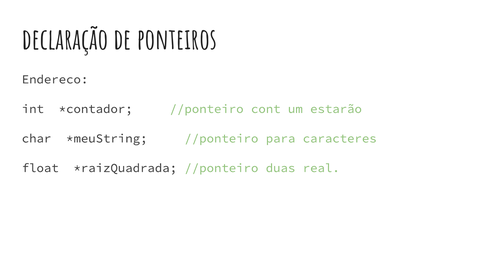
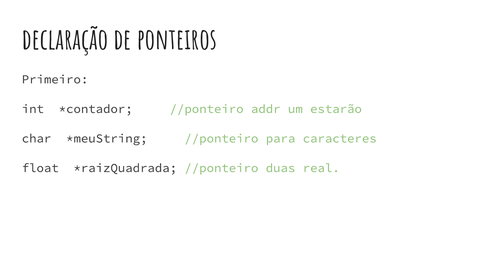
Endereco: Endereco -> Primeiro (55, 79)
cont: cont -> addr (266, 109)
